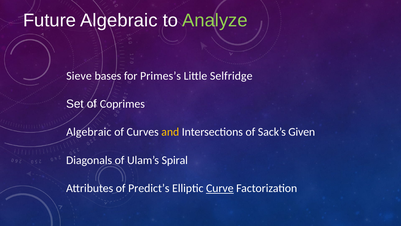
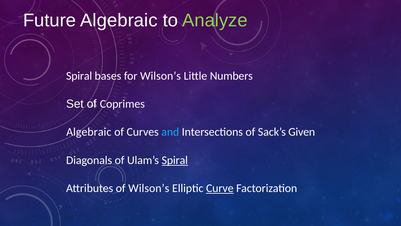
Sieve: Sieve -> Spiral (79, 76)
for Primes’s: Primes’s -> Wilson’s (161, 76)
Selfridge: Selfridge -> Numbers (231, 76)
and colour: yellow -> light blue (170, 132)
Spiral underline: none -> present (175, 160)
of Predict’s: Predict’s -> Wilson’s (149, 188)
